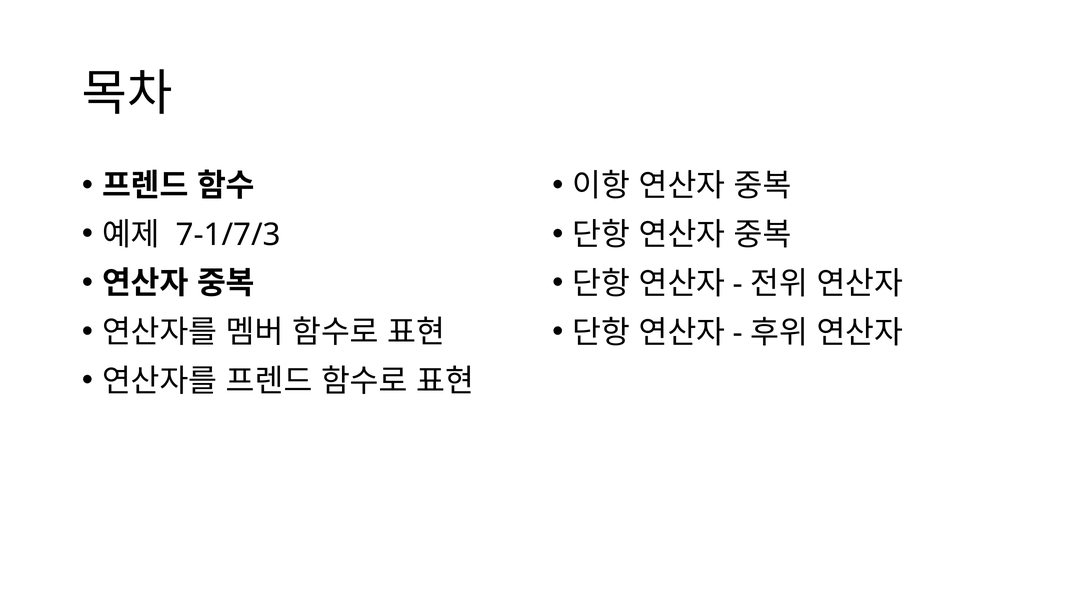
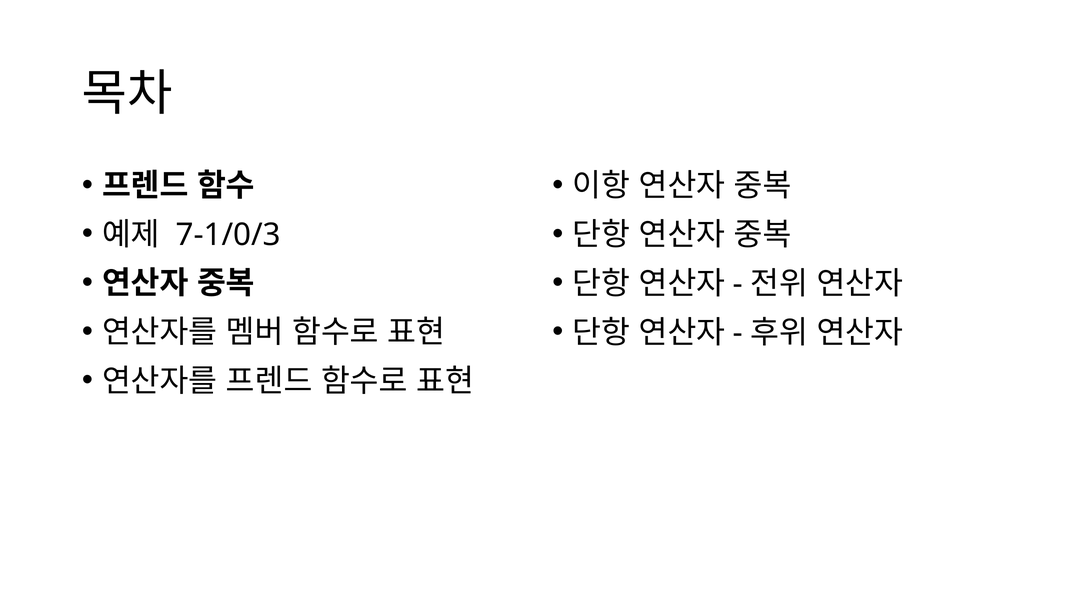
7-1/7/3: 7-1/7/3 -> 7-1/0/3 (228, 235)
